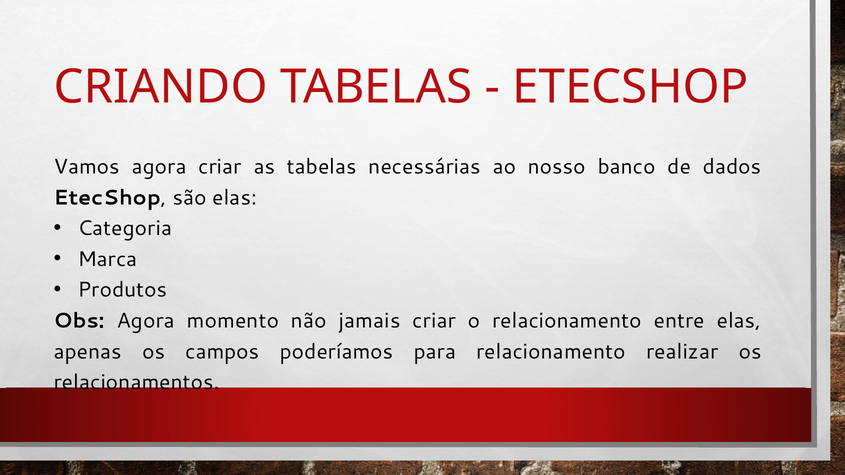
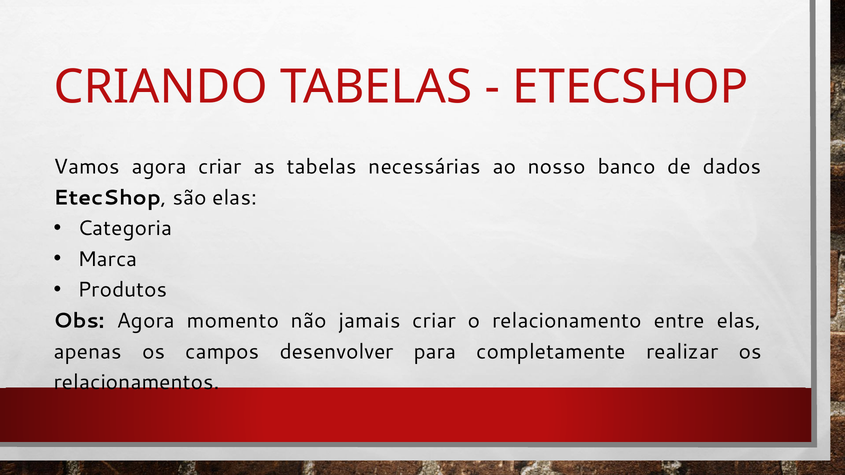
poderíamos: poderíamos -> desenvolver (337, 352)
para relacionamento: relacionamento -> completamente (551, 352)
